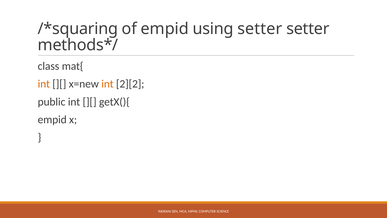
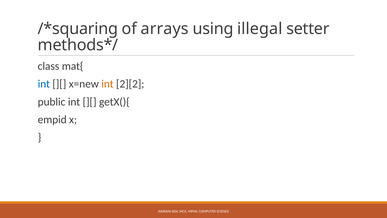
of empid: empid -> arrays (165, 29)
using setter: setter -> illegal (260, 29)
int colour: orange -> blue (44, 84)
